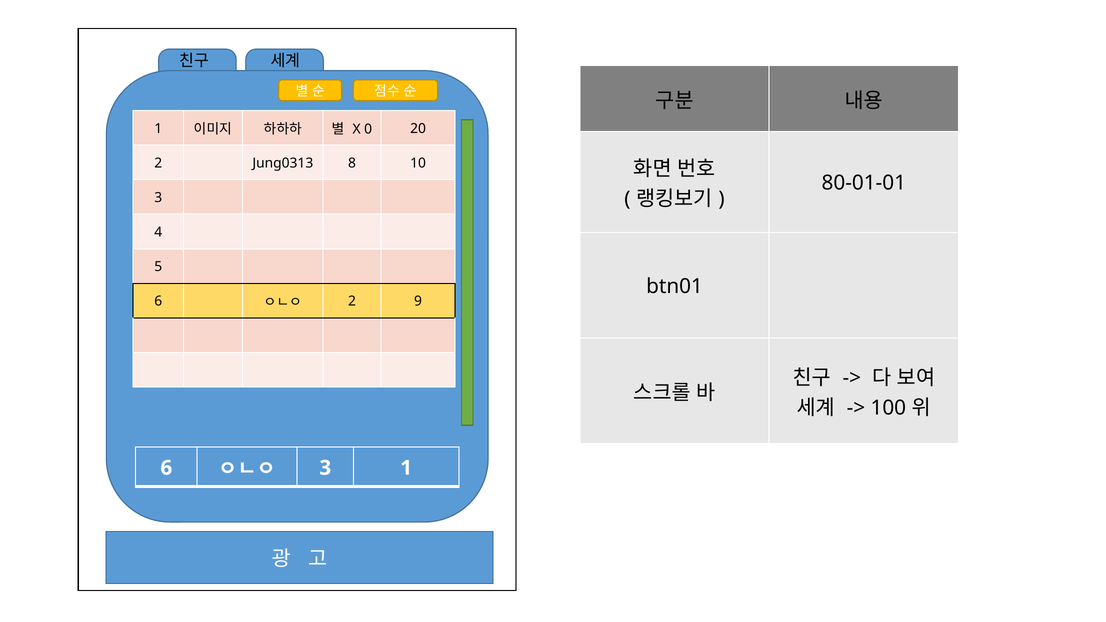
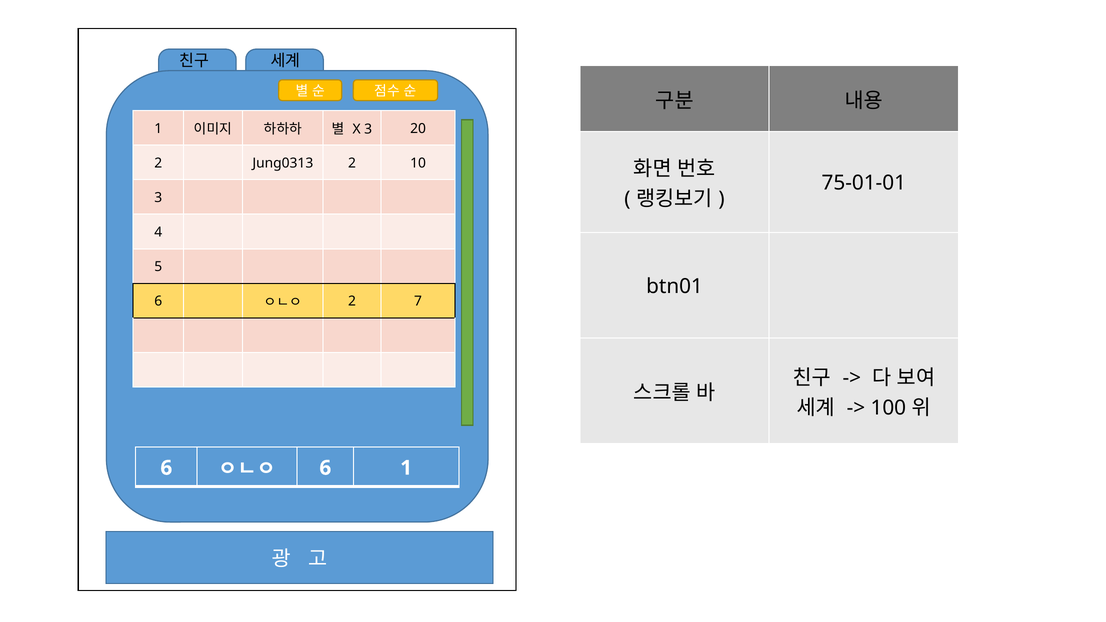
X 0: 0 -> 3 (368, 129)
Jung0313 8: 8 -> 2 (352, 163)
80-01-01: 80-01-01 -> 75-01-01 (864, 183)
9: 9 -> 7 (418, 301)
ㅇㄴㅇ 3: 3 -> 6 (325, 468)
